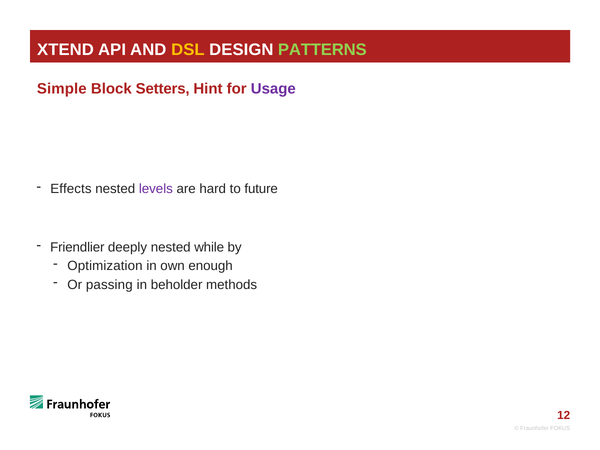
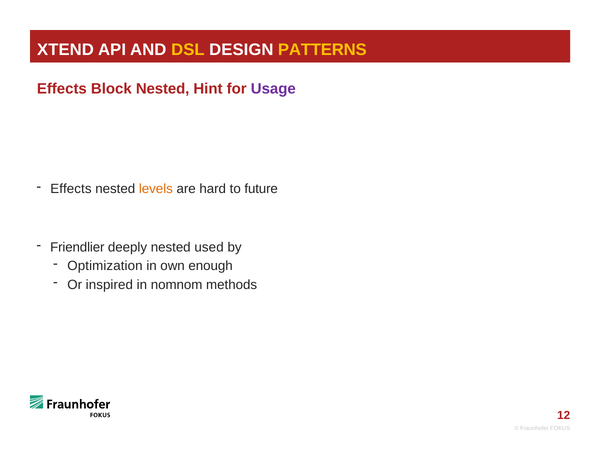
PATTERNS colour: light green -> yellow (322, 50)
Simple: Simple -> Effects (62, 89)
Block Setters: Setters -> Nested (163, 89)
levels colour: purple -> orange (156, 189)
while: while -> used (209, 247)
passing: passing -> inspired (109, 285)
beholder: beholder -> nomnom (177, 285)
